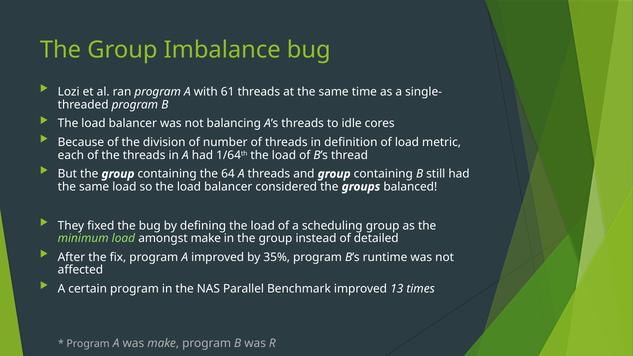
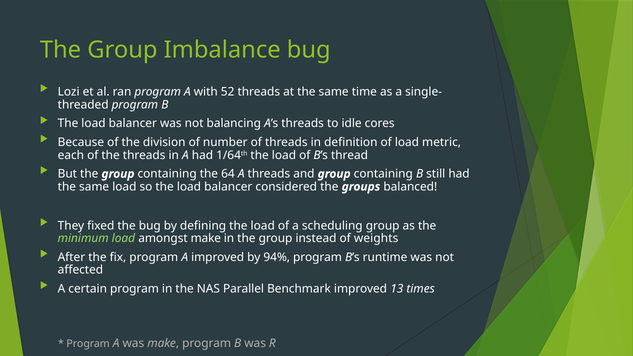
61: 61 -> 52 (228, 92)
detailed: detailed -> weights (376, 238)
35%: 35% -> 94% (277, 257)
